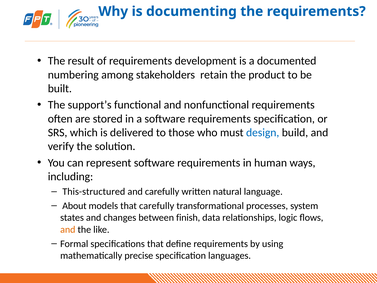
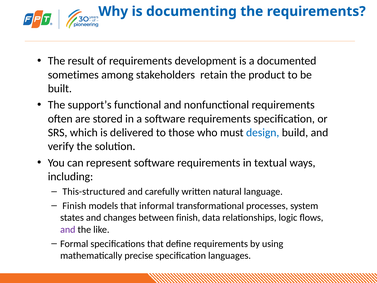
numbering: numbering -> sometimes (73, 75)
human: human -> textual (271, 163)
About: About -> Finish (74, 206)
that carefully: carefully -> informal (157, 206)
and colour: orange -> purple (68, 229)
